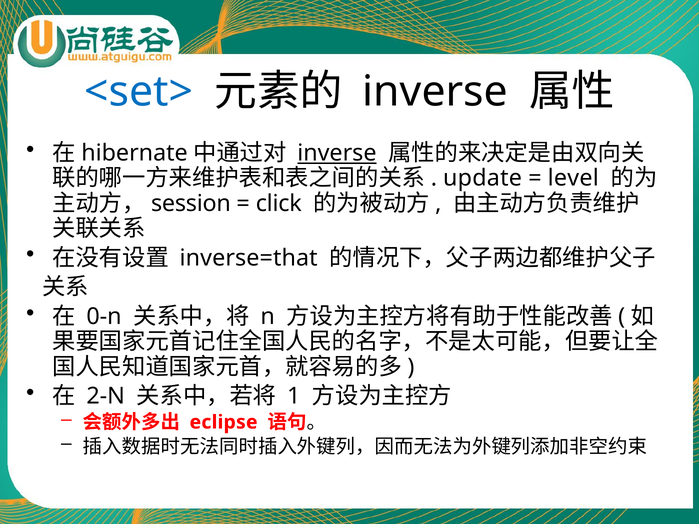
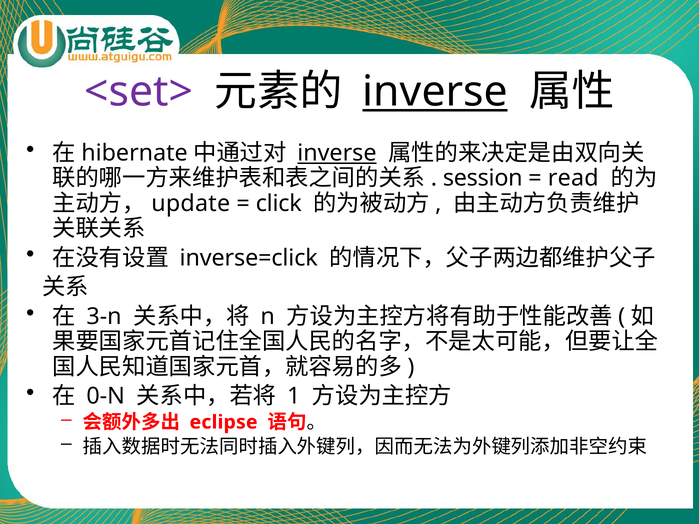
<set> colour: blue -> purple (139, 92)
inverse underline: none -> present (435, 92)
update: update -> session (483, 178)
level: level -> read (573, 178)
session: session -> update (191, 204)
inverse=that: inverse=that -> inverse=click (249, 258)
0-n: 0-n -> 3-n (104, 317)
2-N: 2-N -> 0-N (106, 396)
